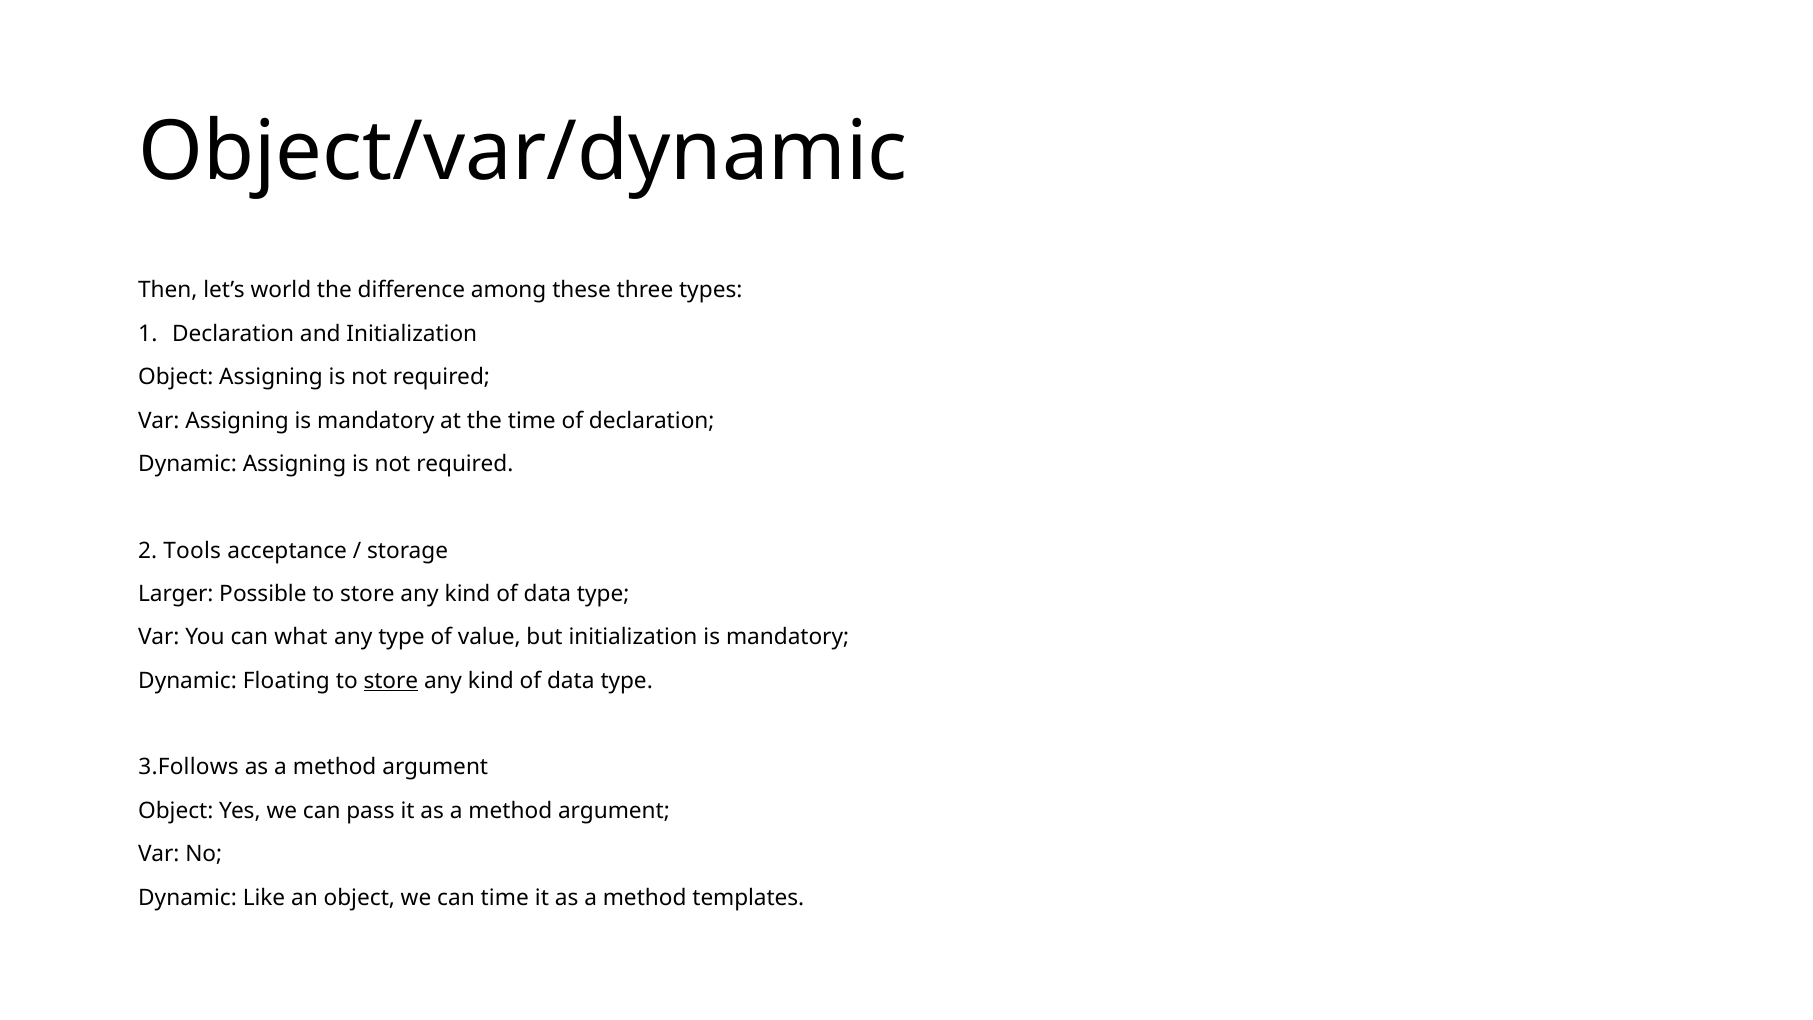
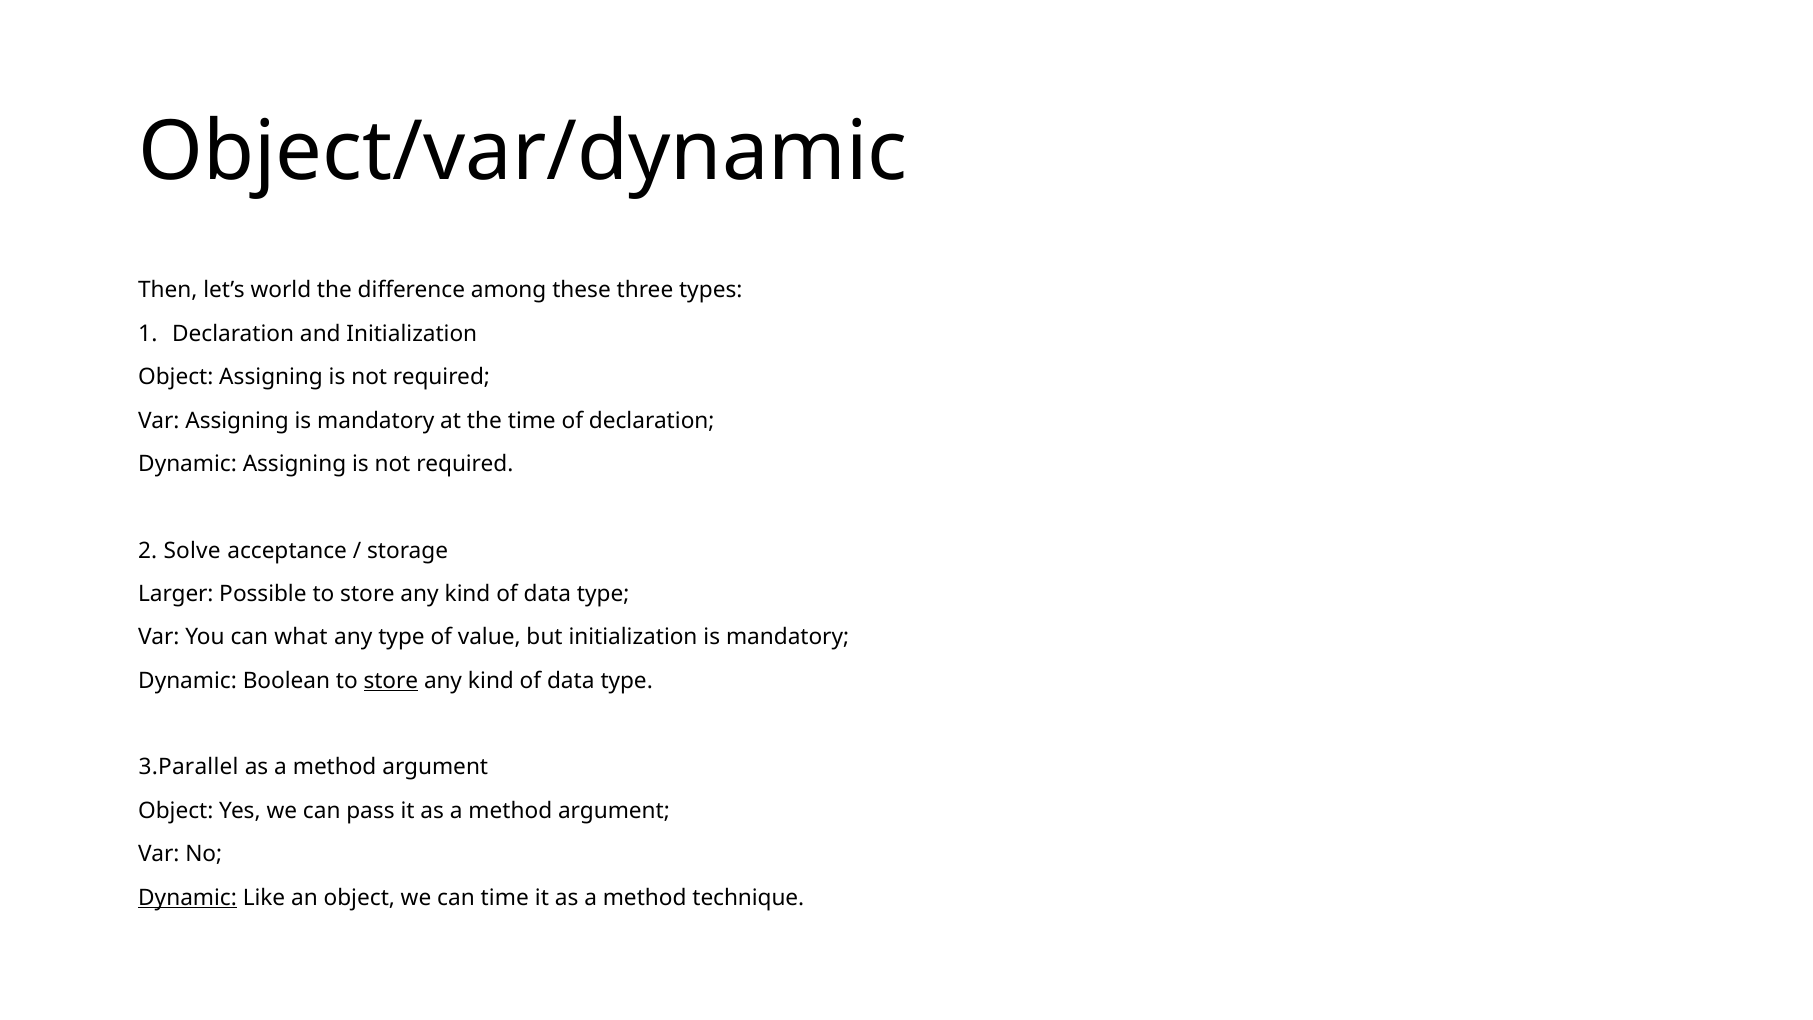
Tools: Tools -> Solve (192, 551)
Floating: Floating -> Boolean (286, 681)
3.Follows: 3.Follows -> 3.Parallel (189, 767)
Dynamic underline: none -> present (188, 897)
templates: templates -> technique (748, 897)
